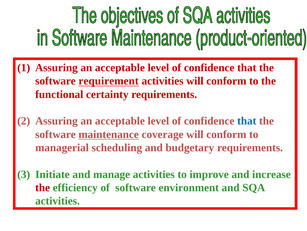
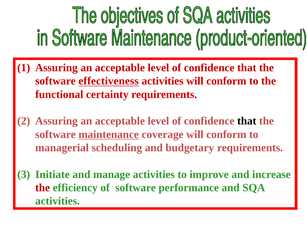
requirement: requirement -> effectiveness (109, 81)
that colour: blue -> black (247, 121)
environment: environment -> performance (189, 187)
